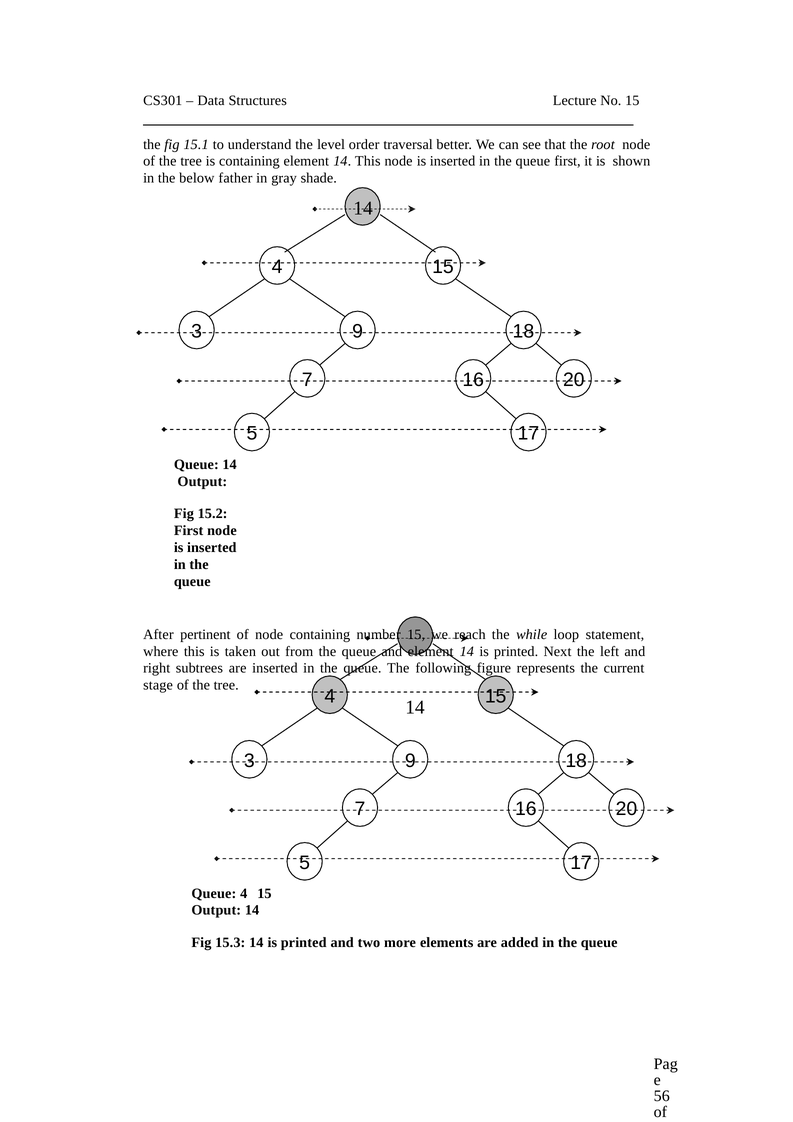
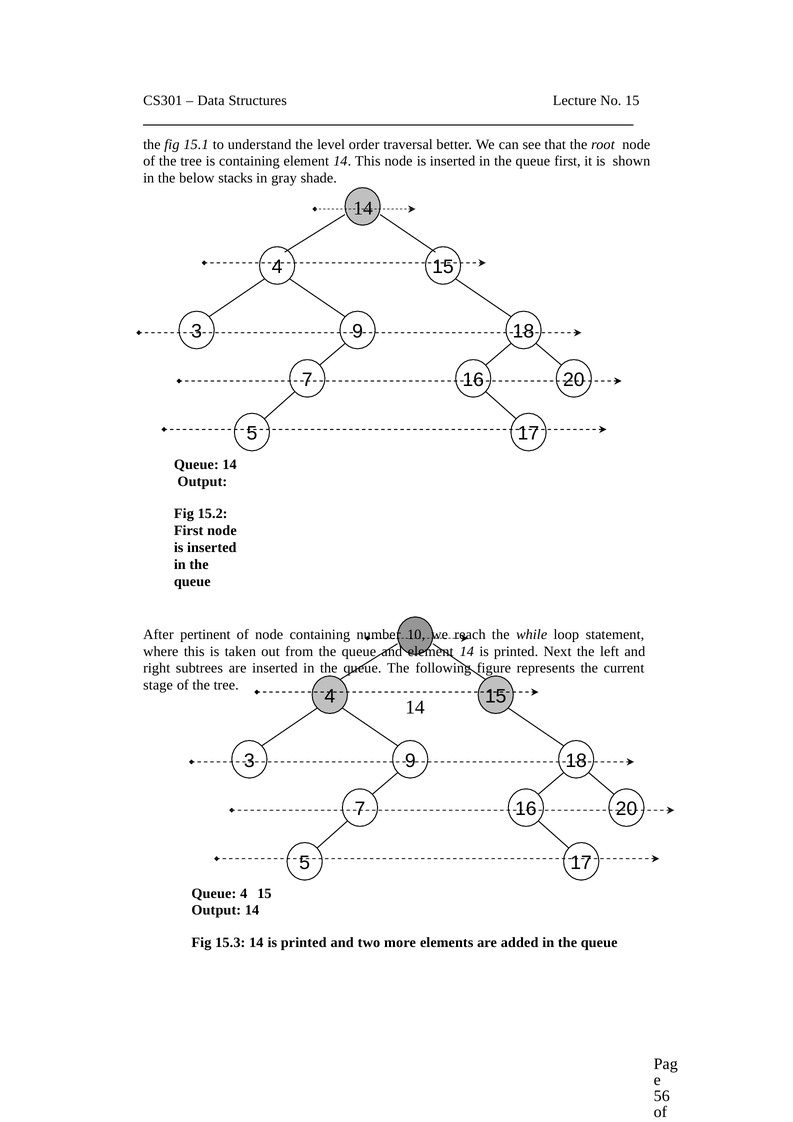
father: father -> stacks (236, 178)
number 15: 15 -> 10 (416, 635)
